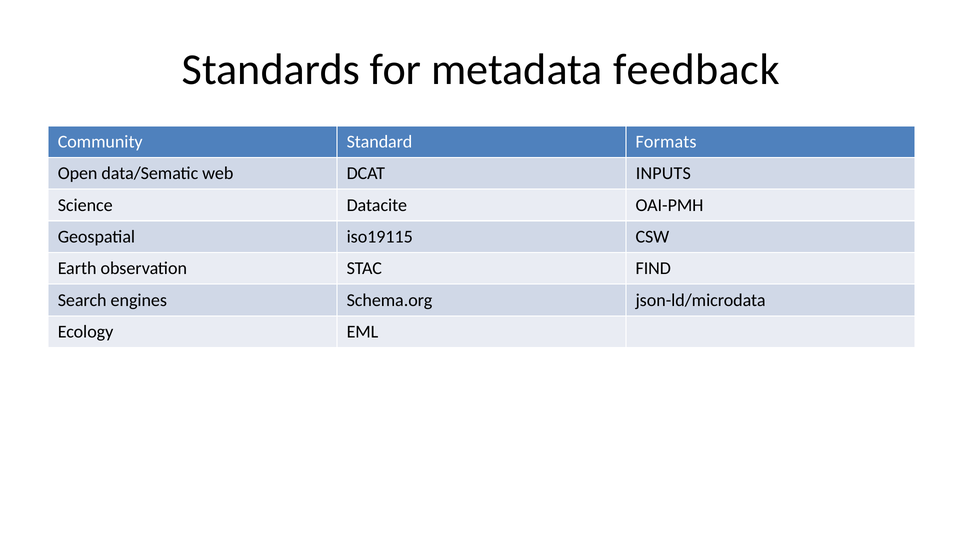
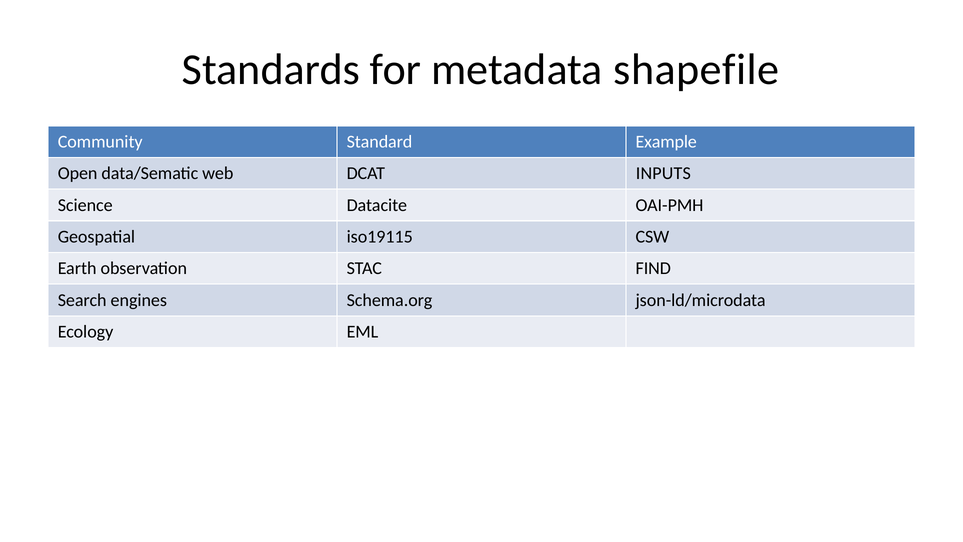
feedback: feedback -> shapefile (696, 70)
Formats: Formats -> Example (666, 142)
